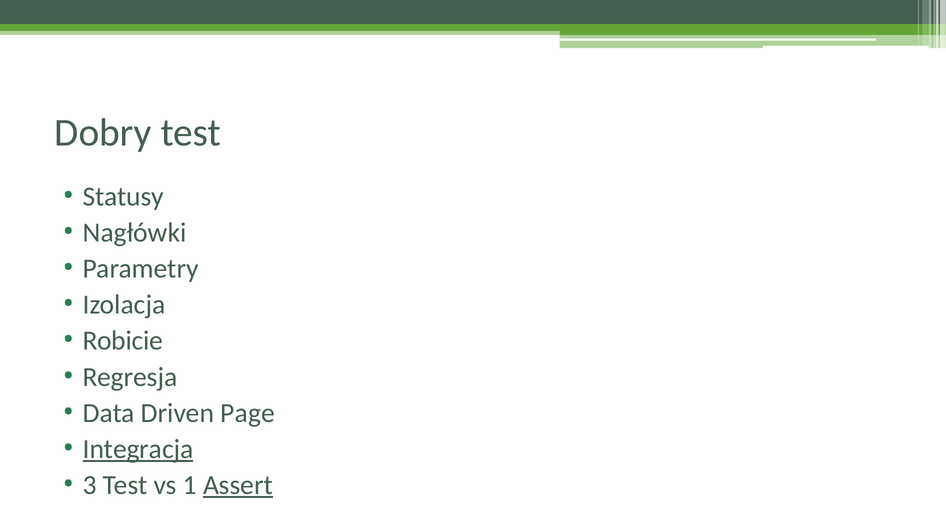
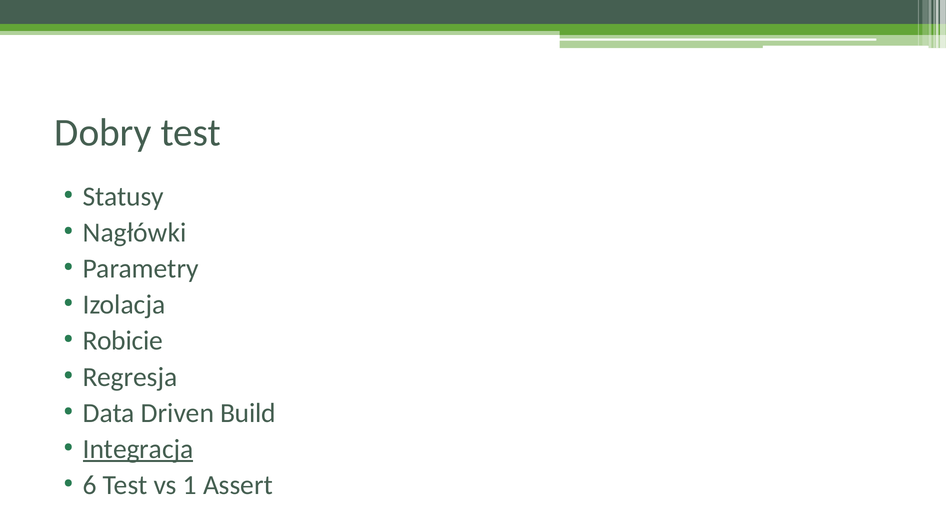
Page: Page -> Build (248, 413)
3: 3 -> 6 (90, 485)
Assert underline: present -> none (238, 485)
